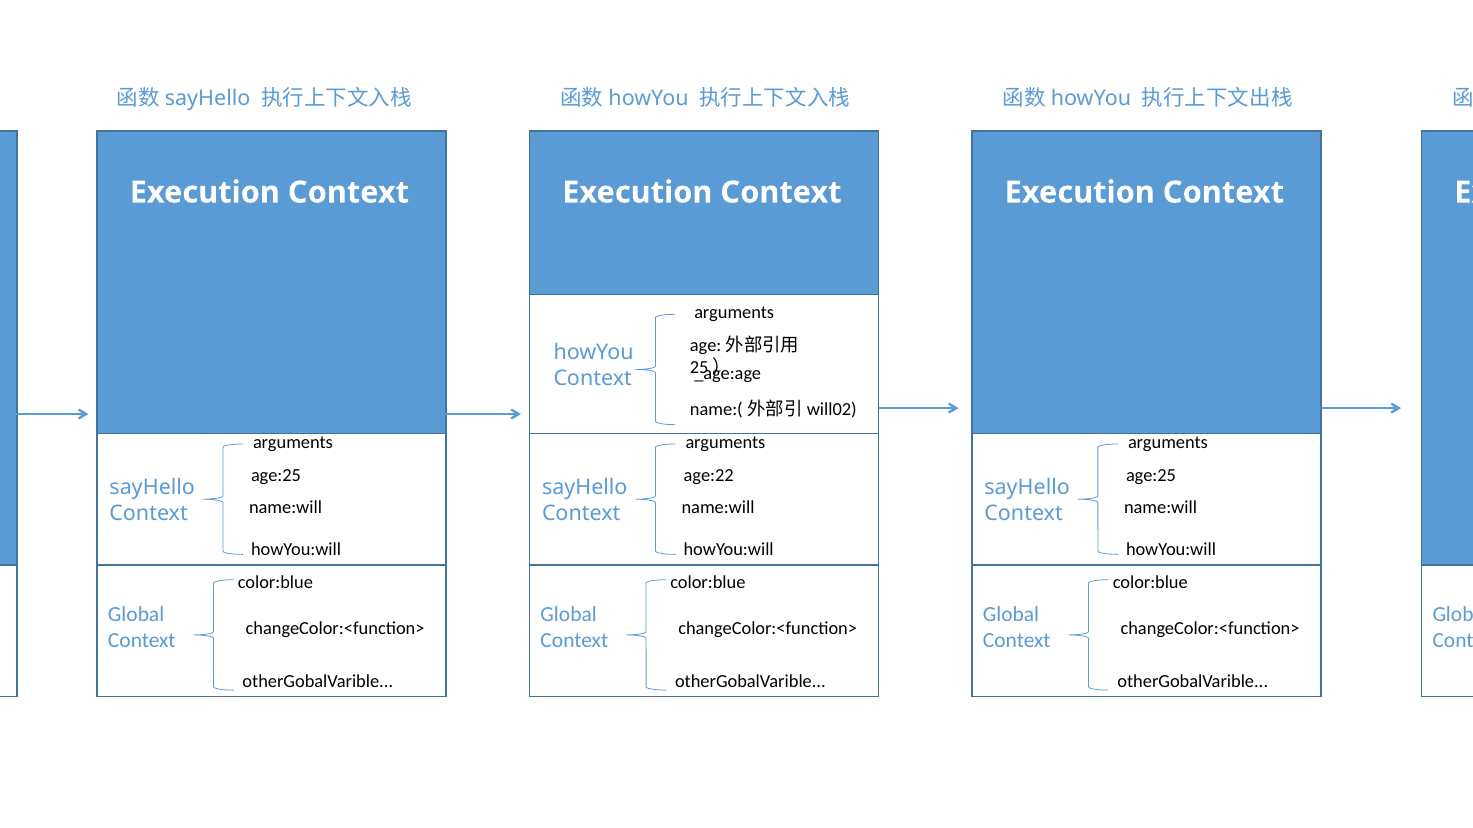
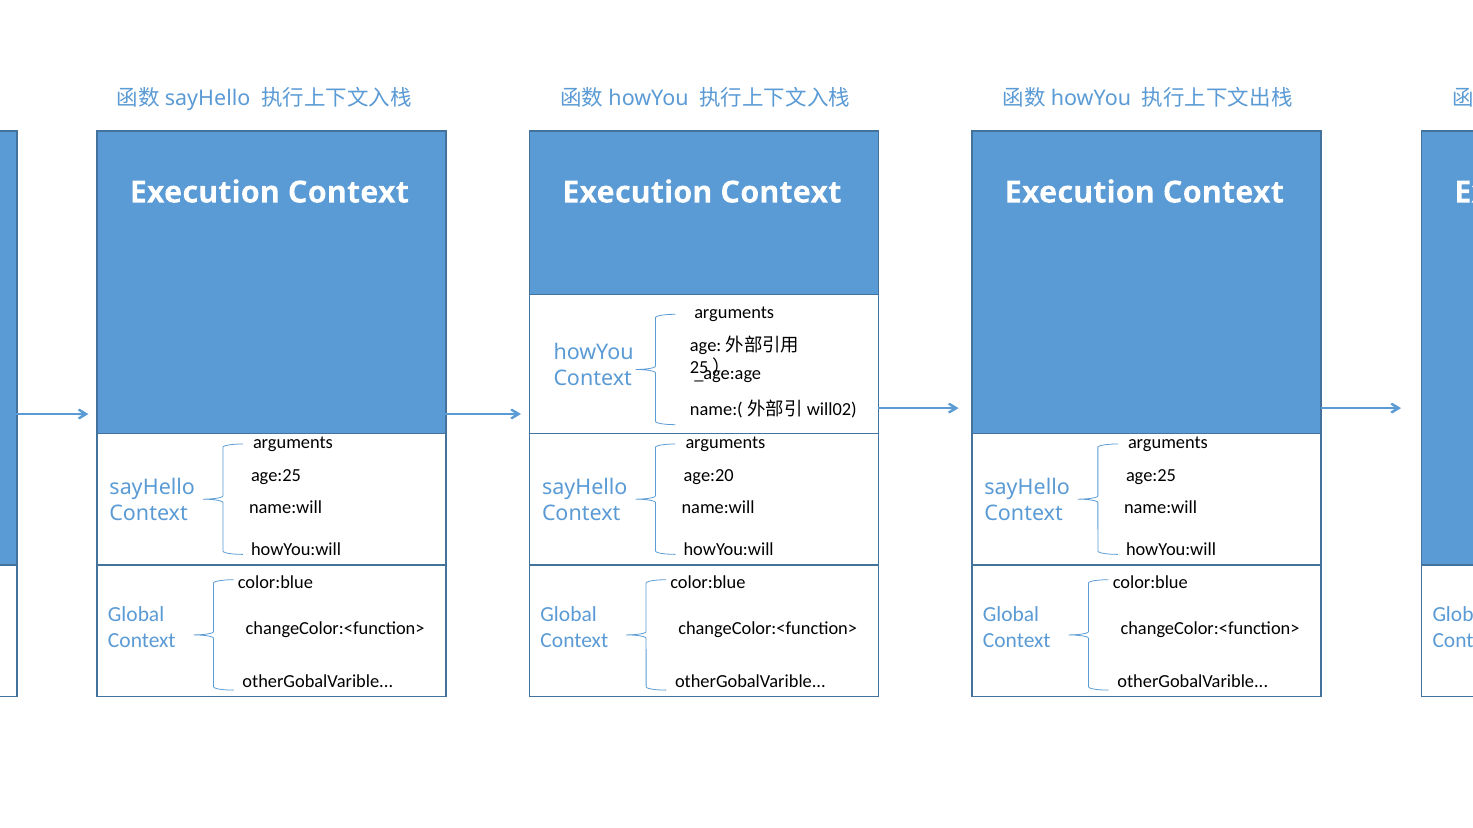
age:22: age:22 -> age:20 (709, 475)
